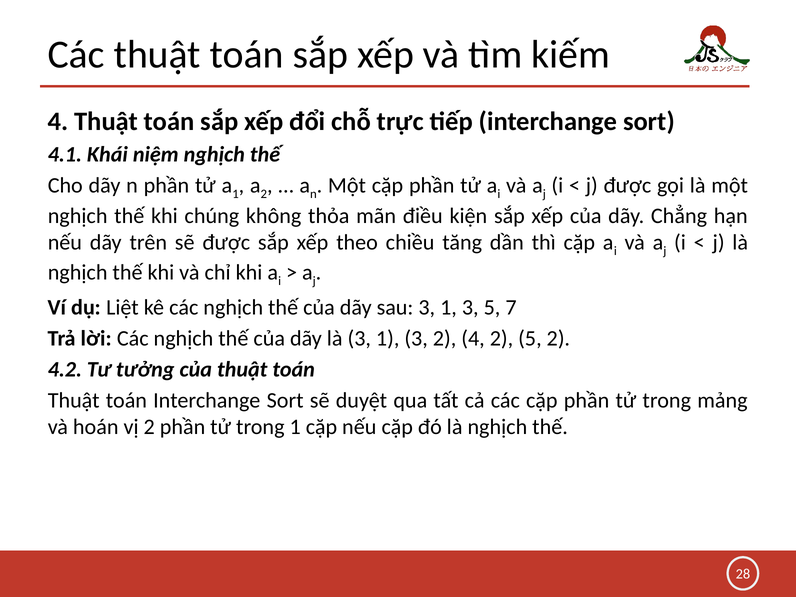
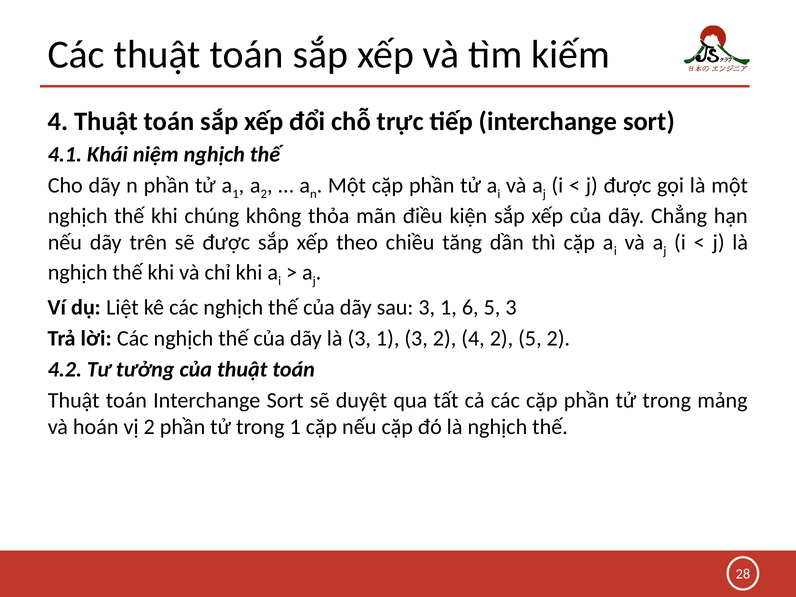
sau 3 1 3: 3 -> 6 (470, 307)
5 7: 7 -> 3 (511, 307)
